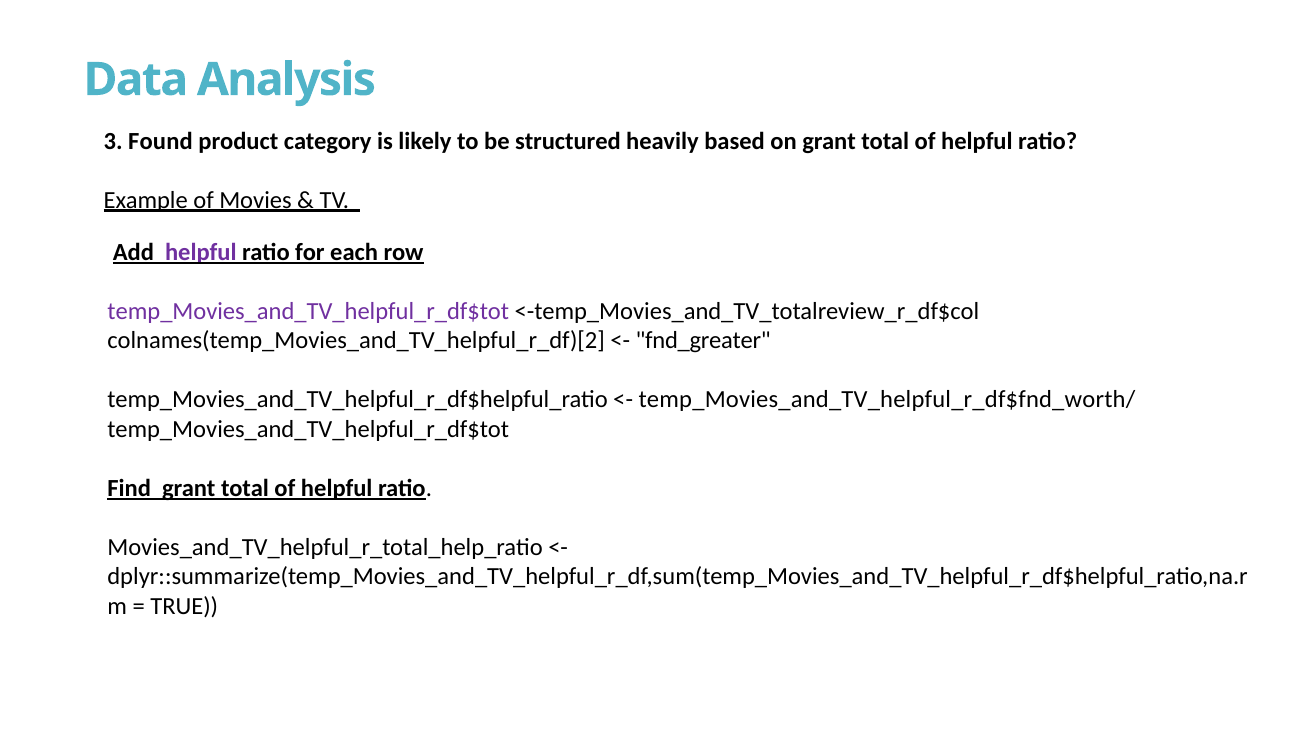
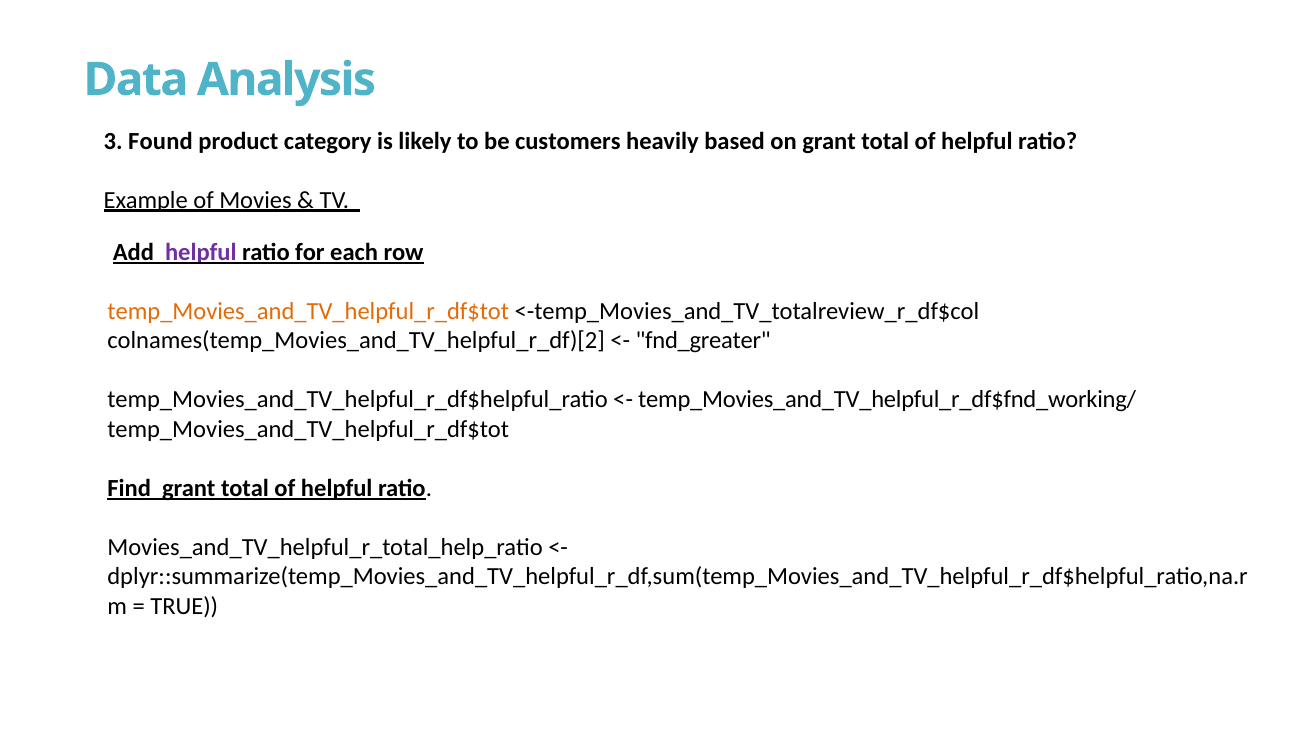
structured: structured -> customers (568, 141)
temp_Movies_and_TV_helpful_r_df$tot colour: purple -> orange (308, 311)
temp_Movies_and_TV_helpful_r_df$fnd_worth/: temp_Movies_and_TV_helpful_r_df$fnd_worth/ -> temp_Movies_and_TV_helpful_r_df$fnd_working/ (887, 400)
